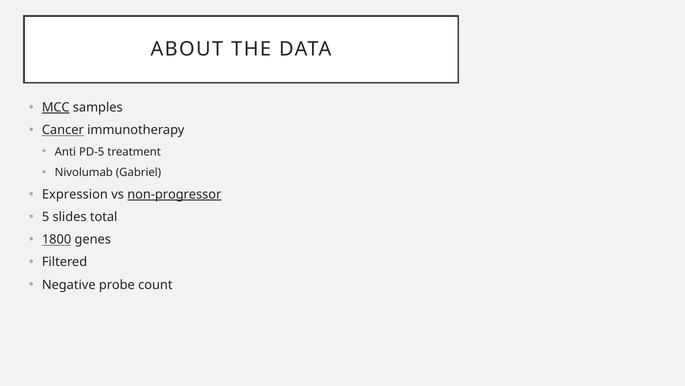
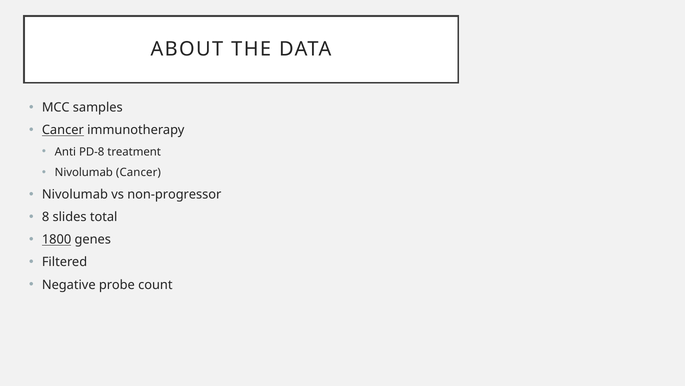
MCC underline: present -> none (56, 107)
PD-5: PD-5 -> PD-8 (92, 151)
Nivolumab Gabriel: Gabriel -> Cancer (138, 172)
Expression: Expression -> Nivolumab (75, 194)
non-progressor underline: present -> none (174, 194)
5: 5 -> 8 (46, 217)
